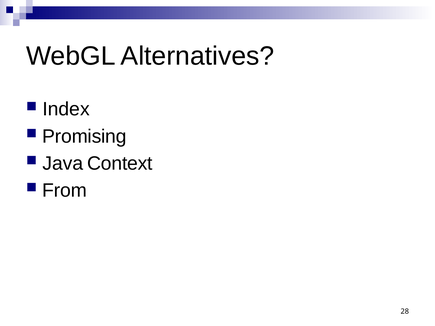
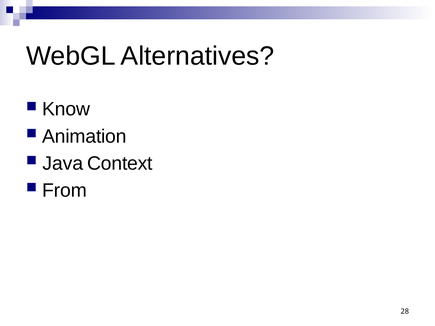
Index: Index -> Know (66, 109)
Promising: Promising -> Animation (84, 136)
